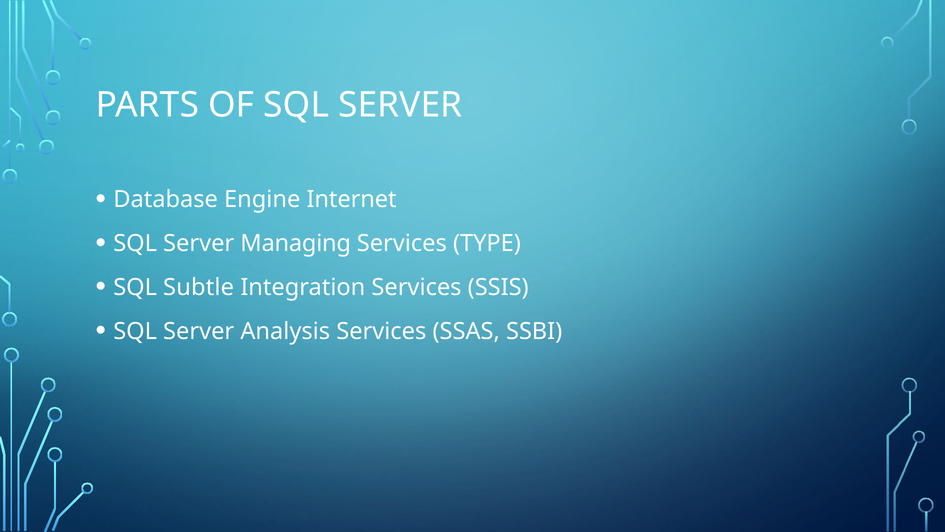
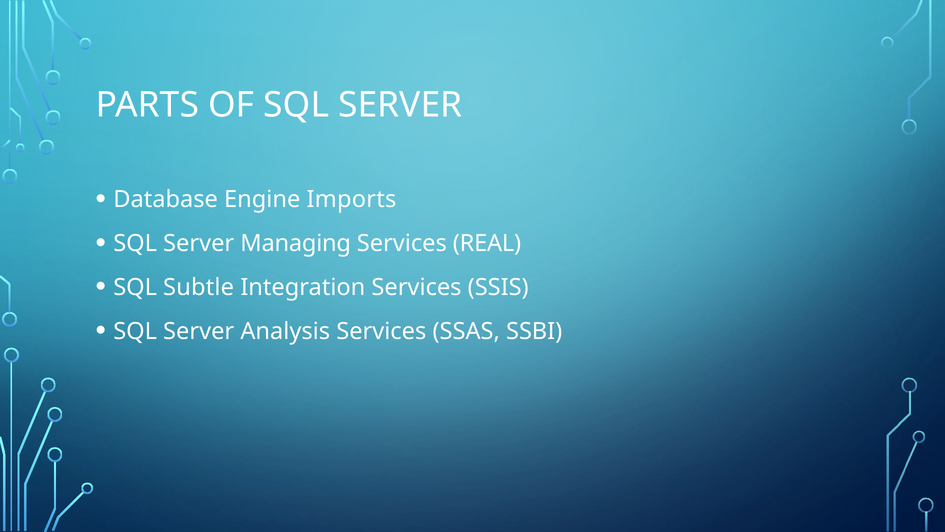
Internet: Internet -> Imports (351, 199)
TYPE: TYPE -> REAL (487, 243)
